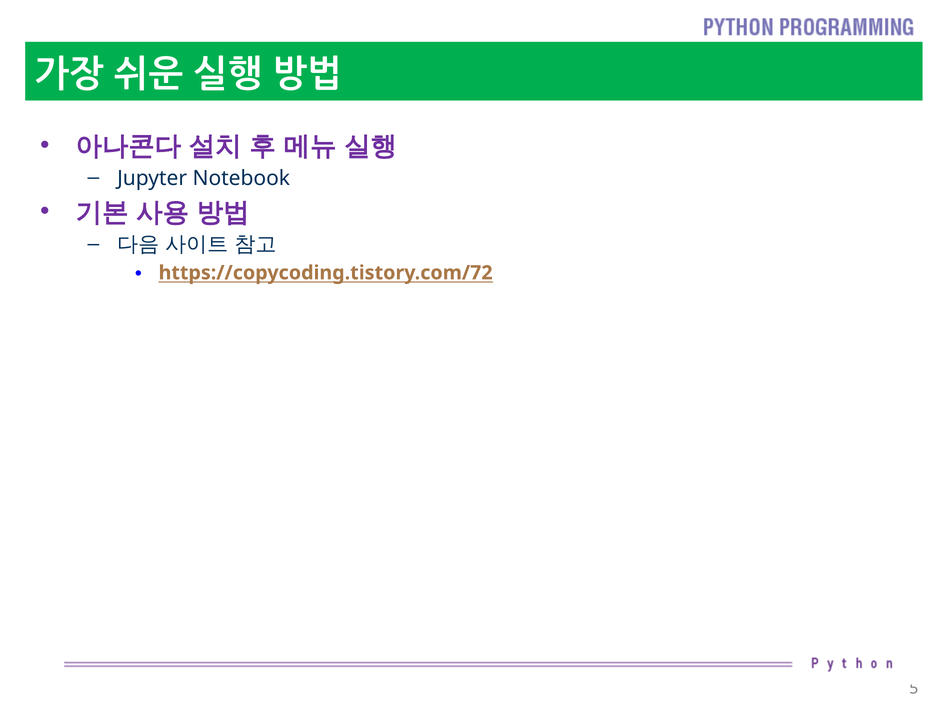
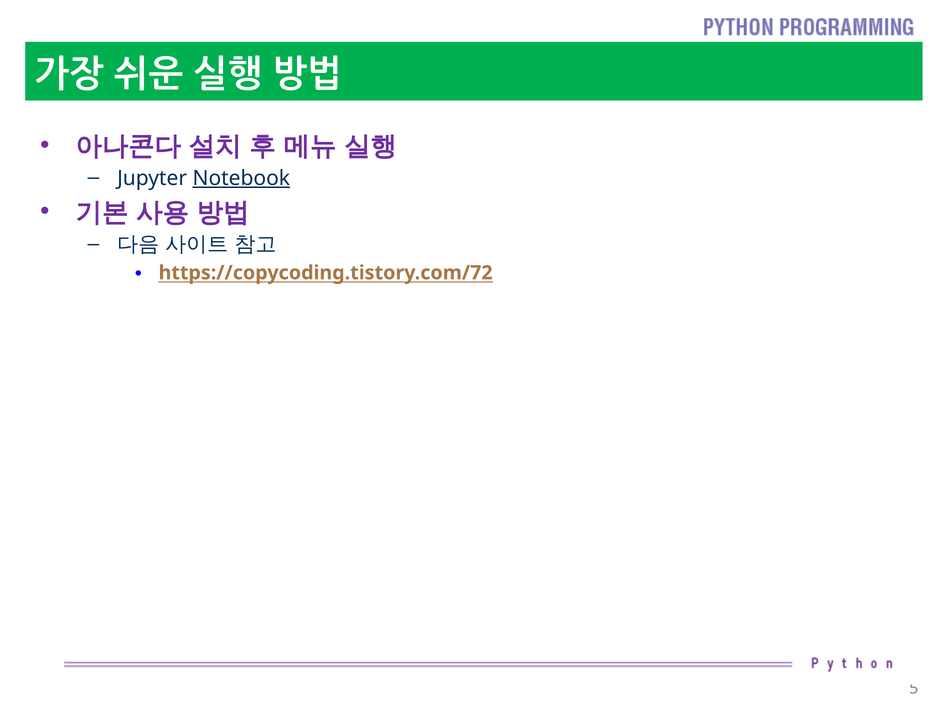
Notebook underline: none -> present (241, 178)
